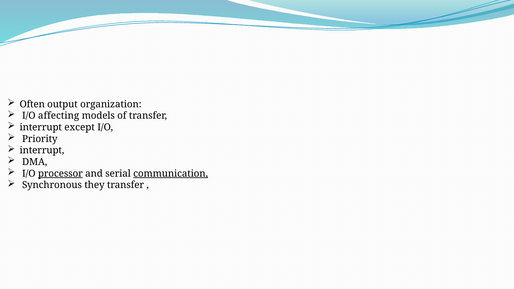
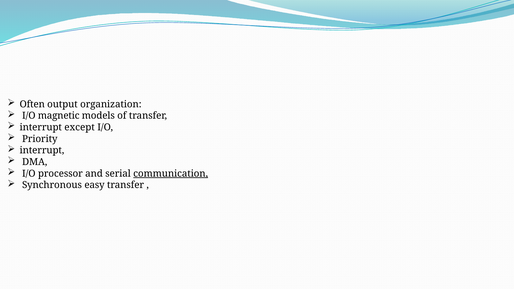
affecting: affecting -> magnetic (59, 116)
processor underline: present -> none (60, 174)
they: they -> easy (95, 185)
